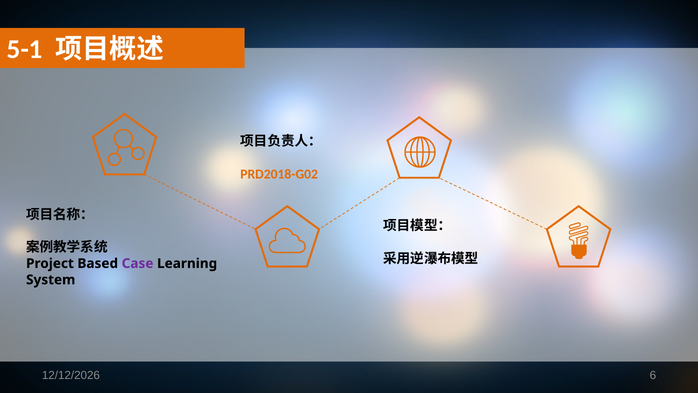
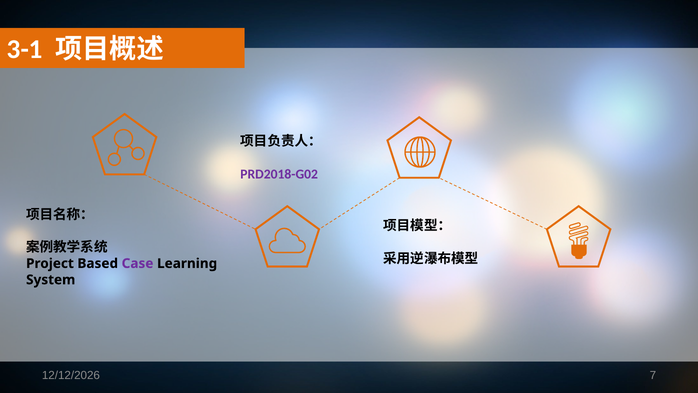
5-1: 5-1 -> 3-1 (25, 49)
PRD2018-G02 colour: orange -> purple (279, 174)
6: 6 -> 7 (653, 375)
